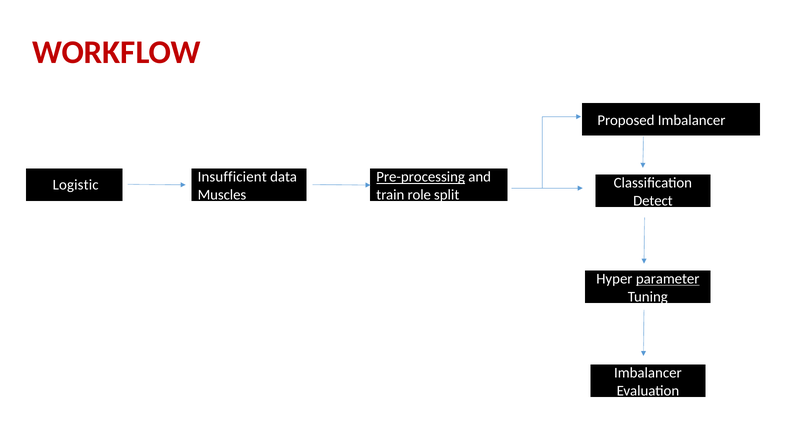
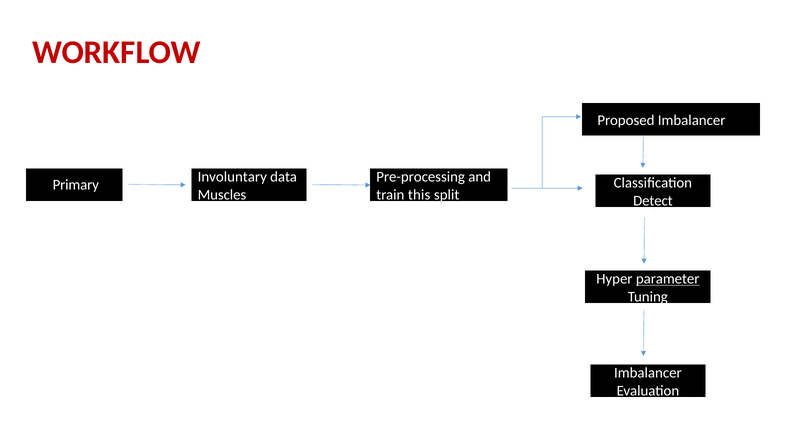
Insufficient: Insufficient -> Involuntary (232, 177)
Pre-processing underline: present -> none (421, 177)
Logistic: Logistic -> Primary (76, 185)
role: role -> this (419, 195)
